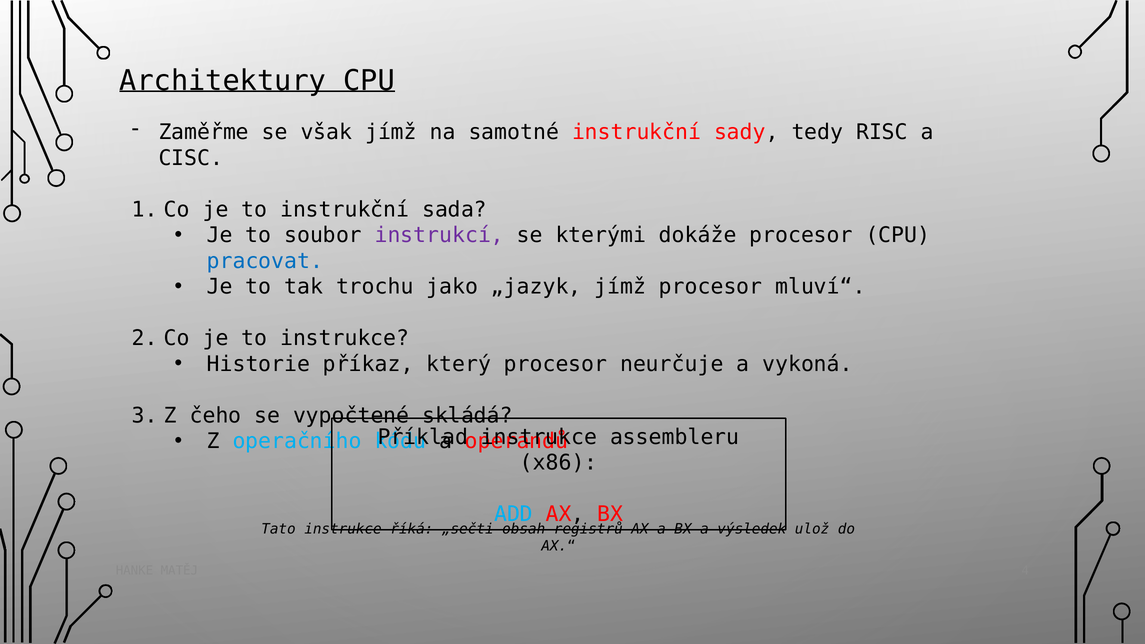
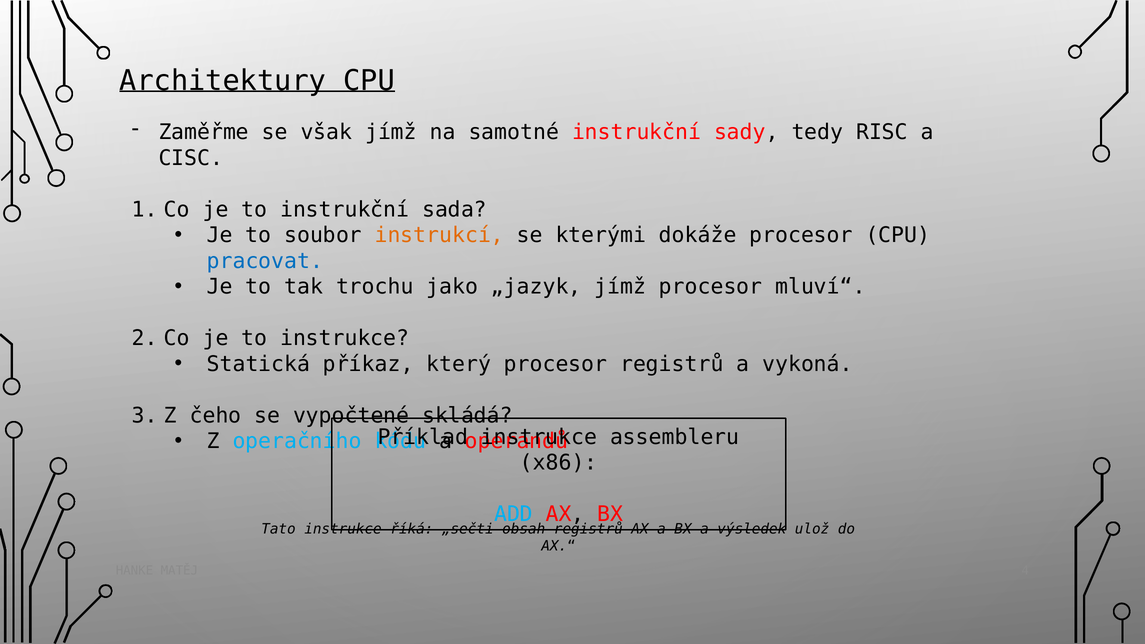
instrukcí colour: purple -> orange (439, 235)
Historie: Historie -> Statická (259, 364)
procesor neurčuje: neurčuje -> registrů (672, 364)
